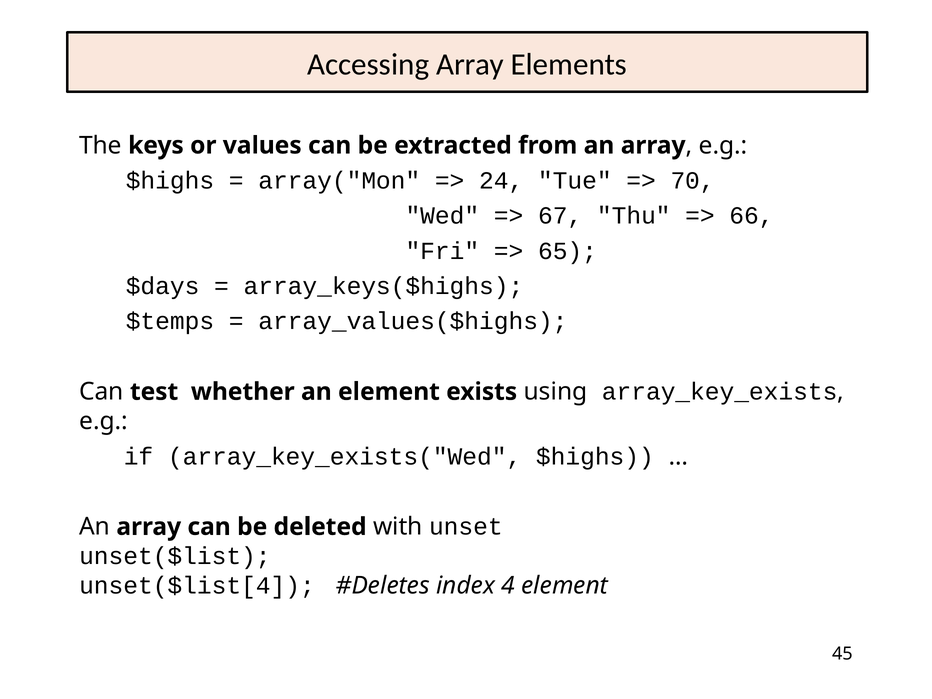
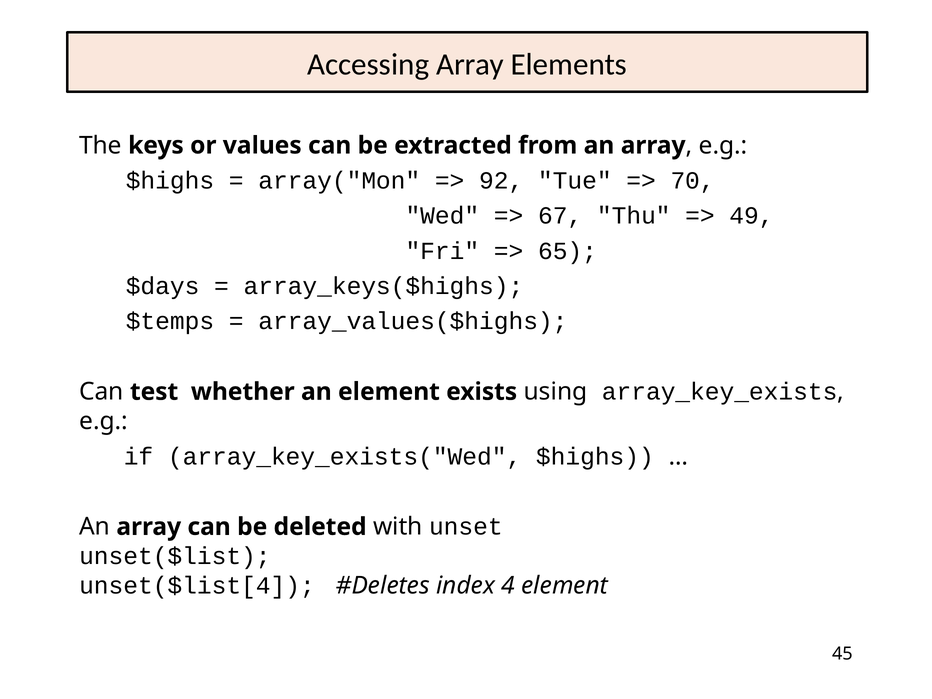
24: 24 -> 92 (501, 181)
66: 66 -> 49 (751, 216)
